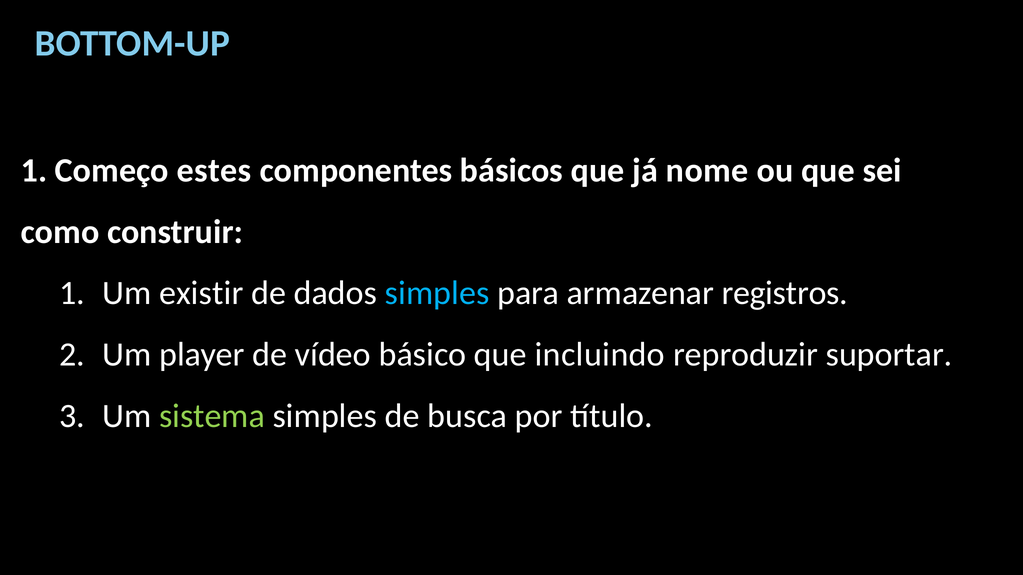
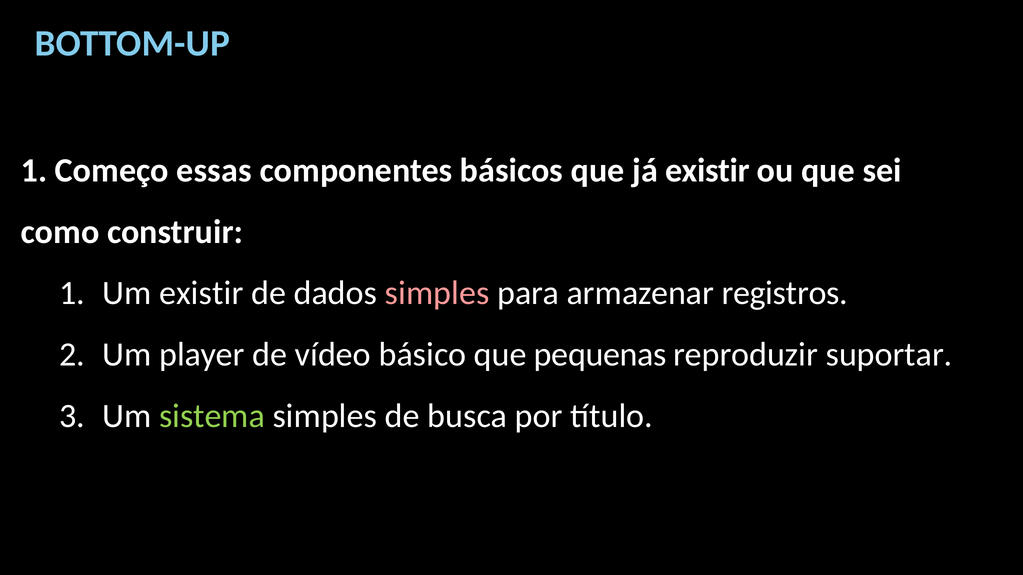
estes: estes -> essas (214, 171)
já nome: nome -> existir (708, 171)
simples colour: light blue -> pink (437, 293)
incluindo: incluindo -> pequenas (600, 355)
